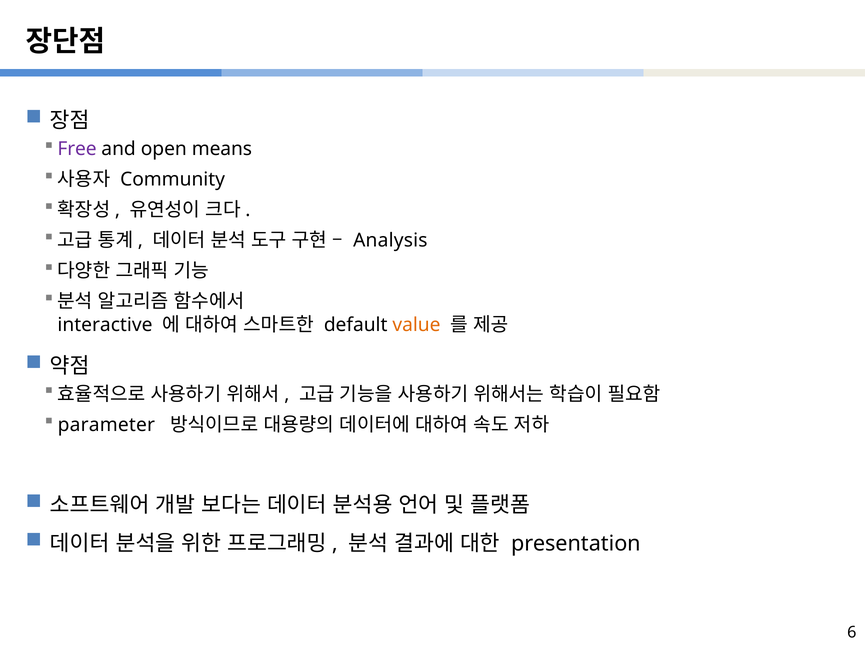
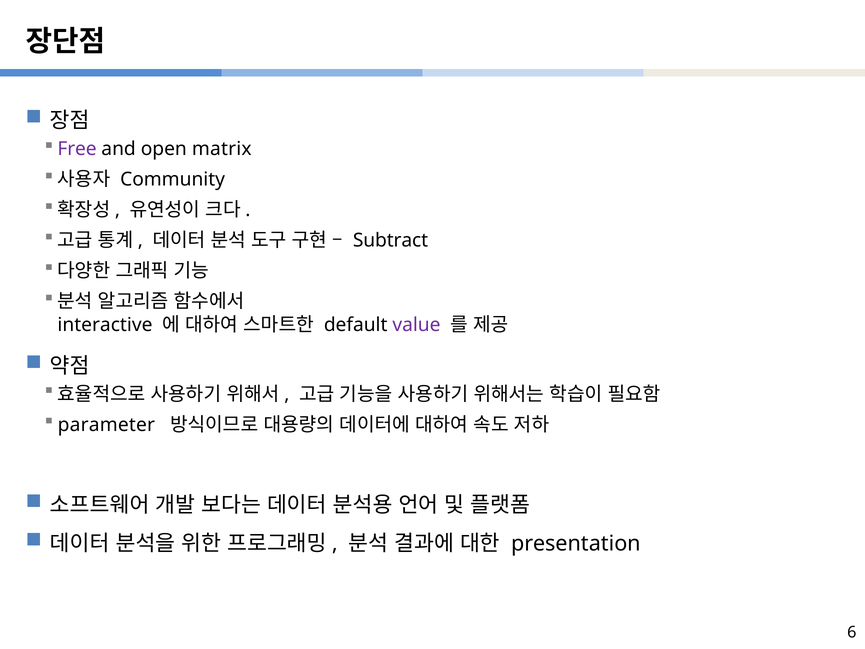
means: means -> matrix (222, 149)
Analysis: Analysis -> Subtract (390, 240)
value colour: orange -> purple (416, 325)
